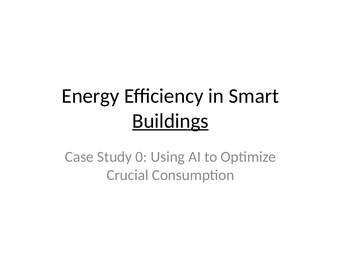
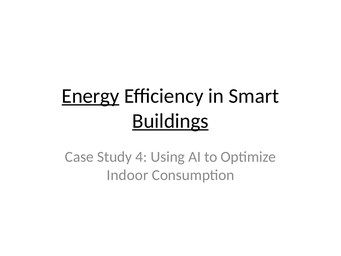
Energy underline: none -> present (90, 96)
0: 0 -> 4 (141, 157)
Crucial: Crucial -> Indoor (127, 175)
